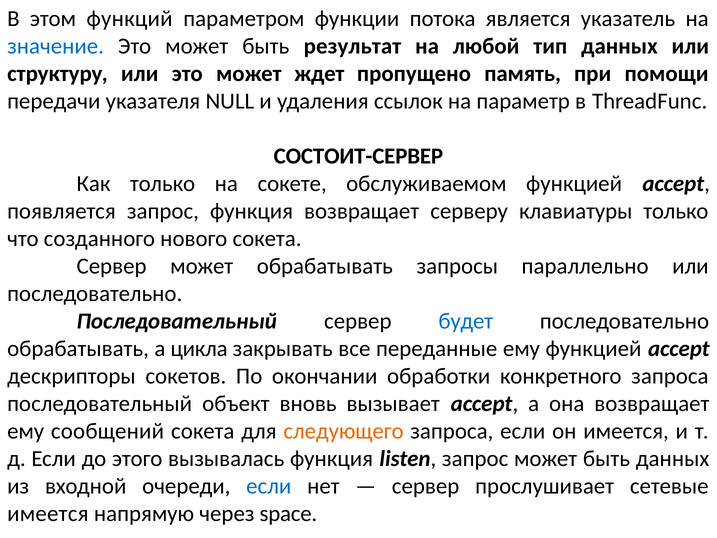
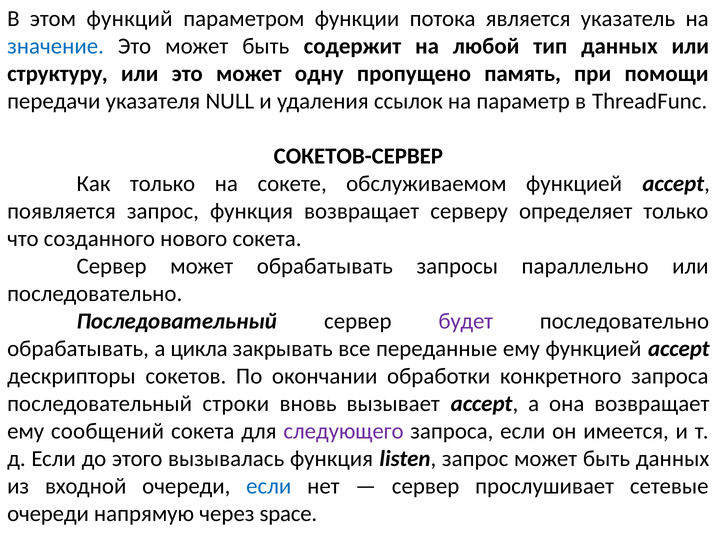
результат: результат -> содержит (352, 46)
ждет: ждет -> одну (319, 74)
СОСТОИТ-СЕРВЕР: СОСТОИТ-СЕРВЕР -> СОКЕТОВ-СЕРВЕР (358, 156)
клавиатуры: клавиатуры -> определяет (576, 211)
будет colour: blue -> purple (466, 321)
объект: объект -> строки (236, 403)
следующего colour: orange -> purple (344, 431)
имеется: имеется -> очереди (48, 513)
